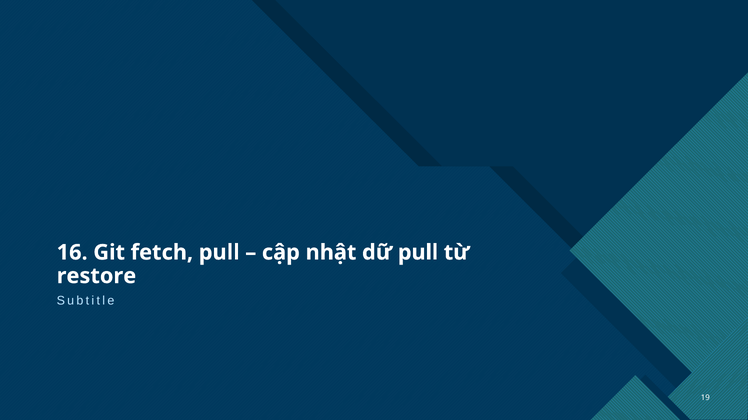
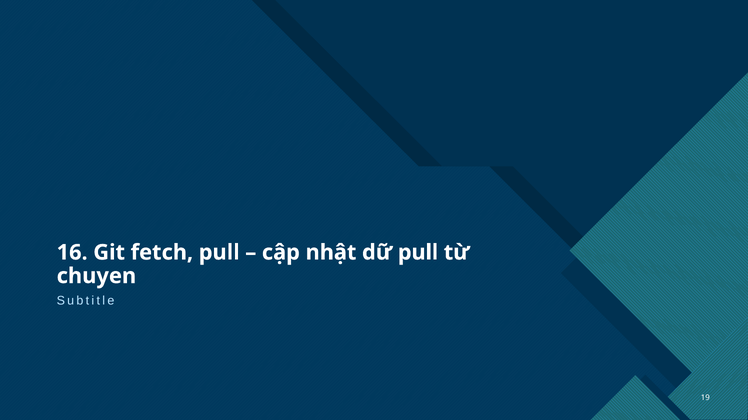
restore: restore -> chuyen (96, 276)
